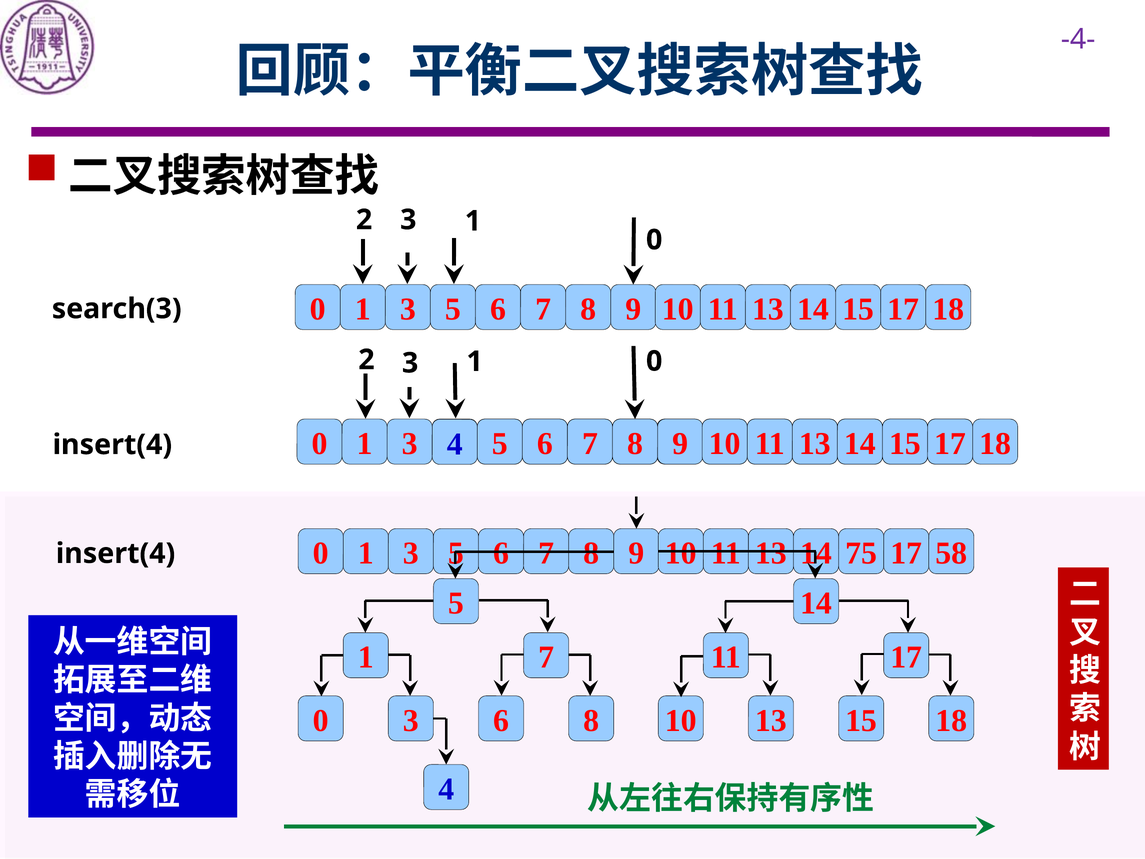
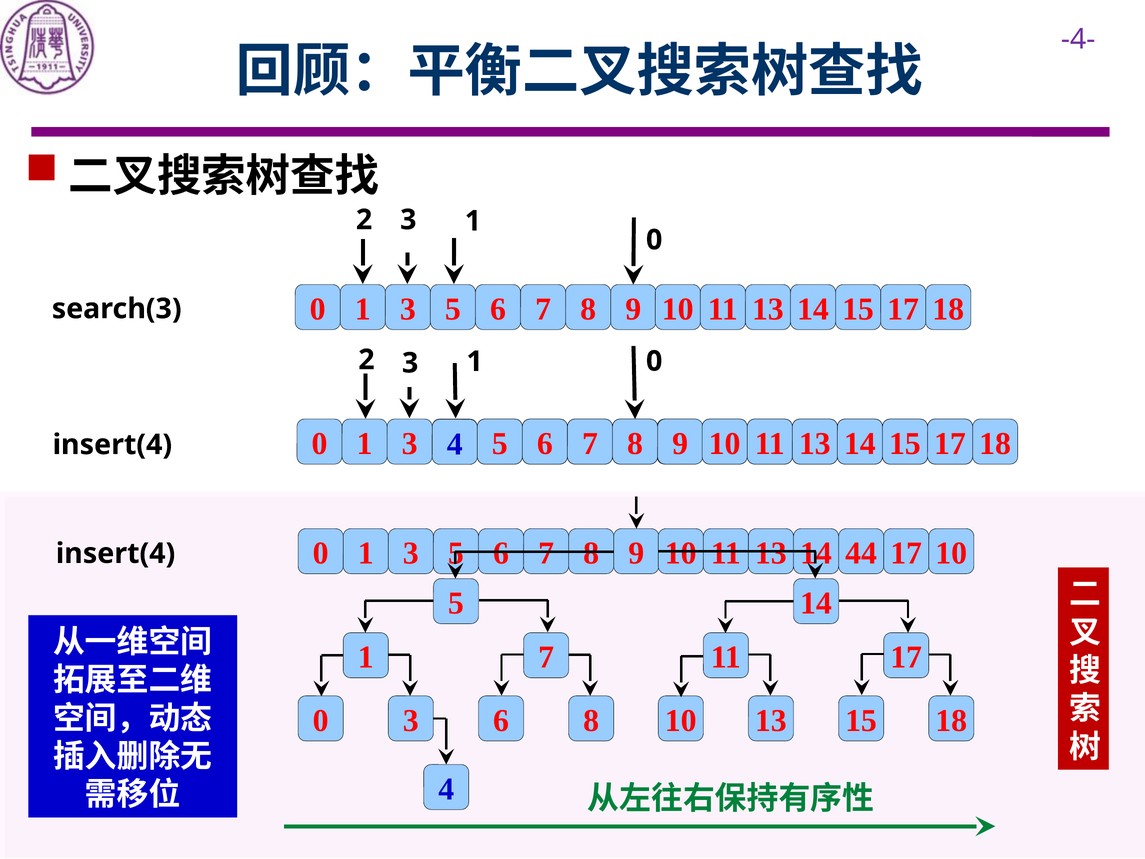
75: 75 -> 44 (861, 553)
17 58: 58 -> 10 (951, 553)
